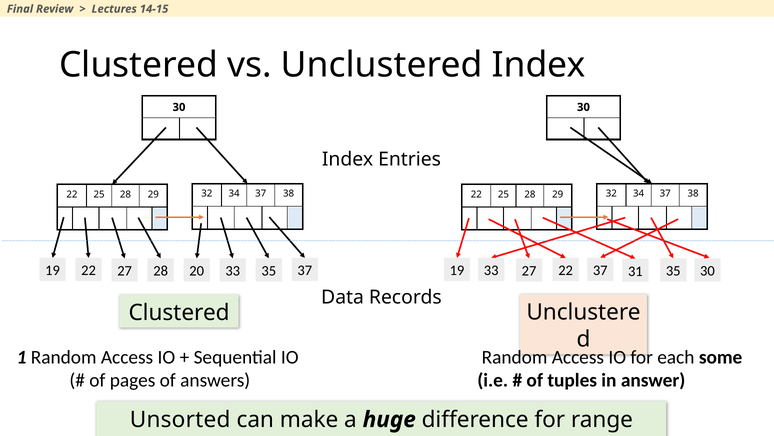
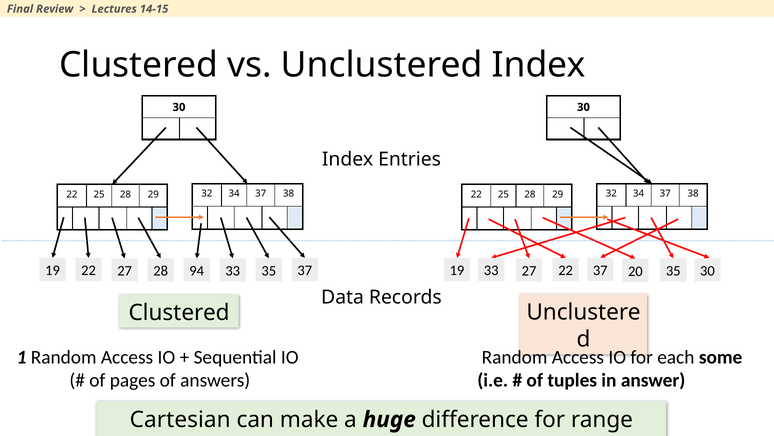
20: 20 -> 94 (197, 271)
31: 31 -> 20 (635, 271)
Unsorted: Unsorted -> Cartesian (180, 419)
